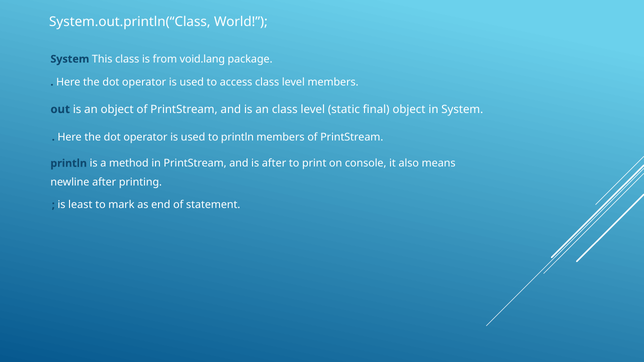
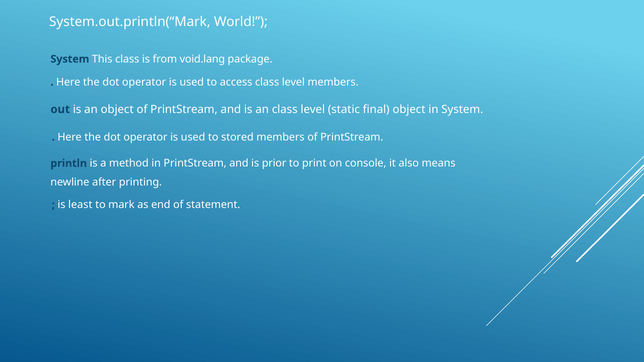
System.out.println(“Class: System.out.println(“Class -> System.out.println(“Mark (130, 22)
to println: println -> stored (237, 137)
is after: after -> prior (274, 163)
